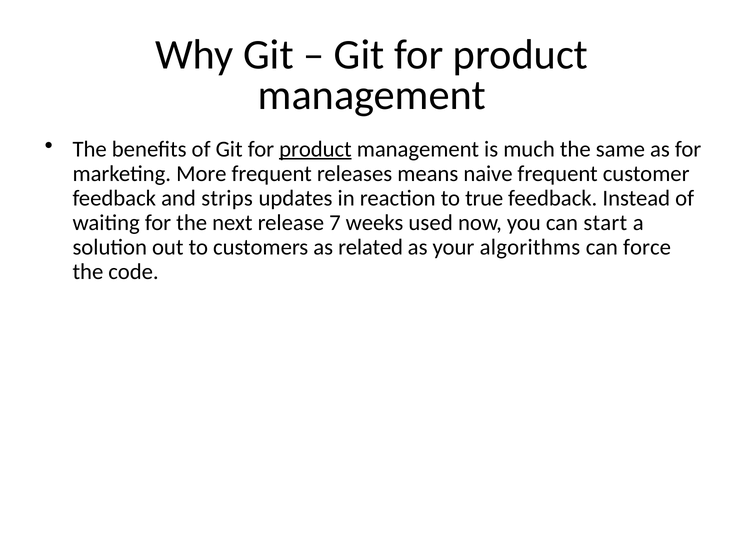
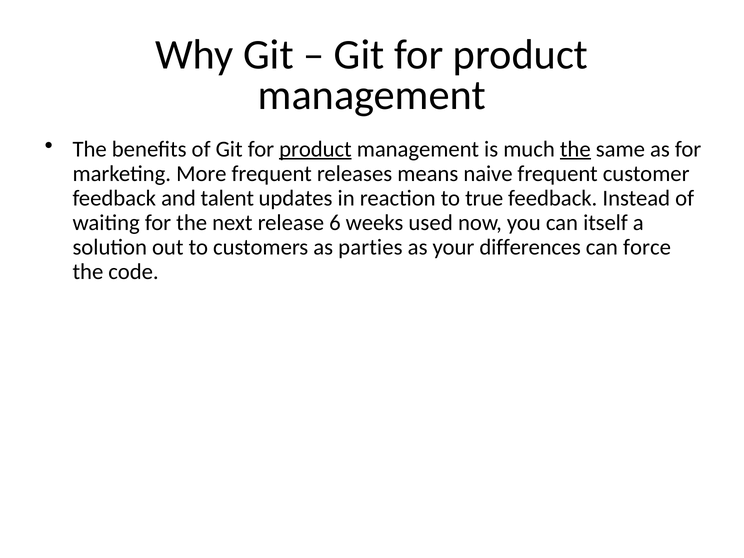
the underline: none -> present (575, 149)
strips: strips -> talent (227, 198)
7: 7 -> 6 (335, 223)
start: start -> itself (605, 223)
related: related -> parties (370, 247)
algorithms: algorithms -> differences (530, 247)
